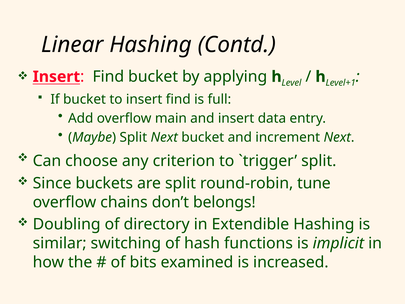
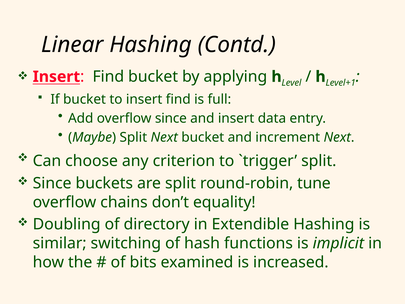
overflow main: main -> since (171, 118)
belongs: belongs -> equality (224, 202)
